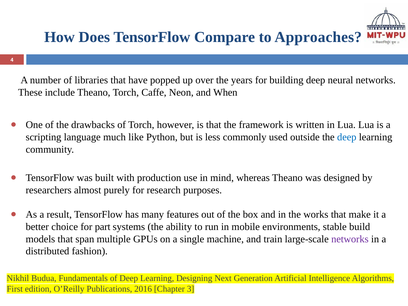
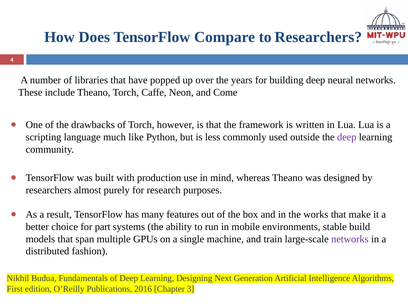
to Approaches: Approaches -> Researchers (318, 37)
When: When -> Come (225, 93)
deep colour: blue -> purple (347, 137)
